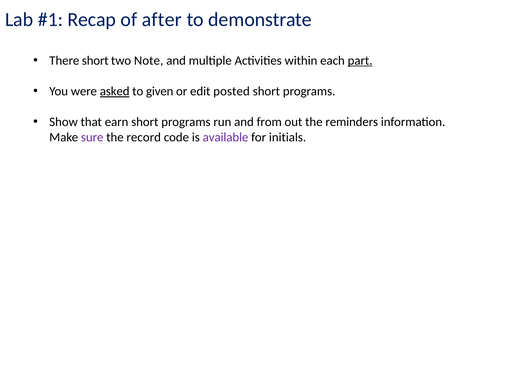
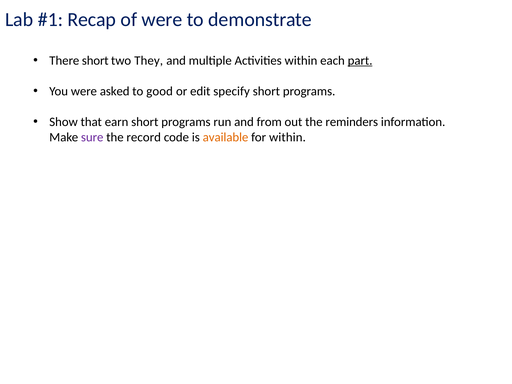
of after: after -> were (162, 20)
Note: Note -> They (149, 61)
asked underline: present -> none (115, 91)
given: given -> good (160, 91)
posted: posted -> specify (232, 91)
available colour: purple -> orange (226, 137)
for initials: initials -> within (287, 137)
